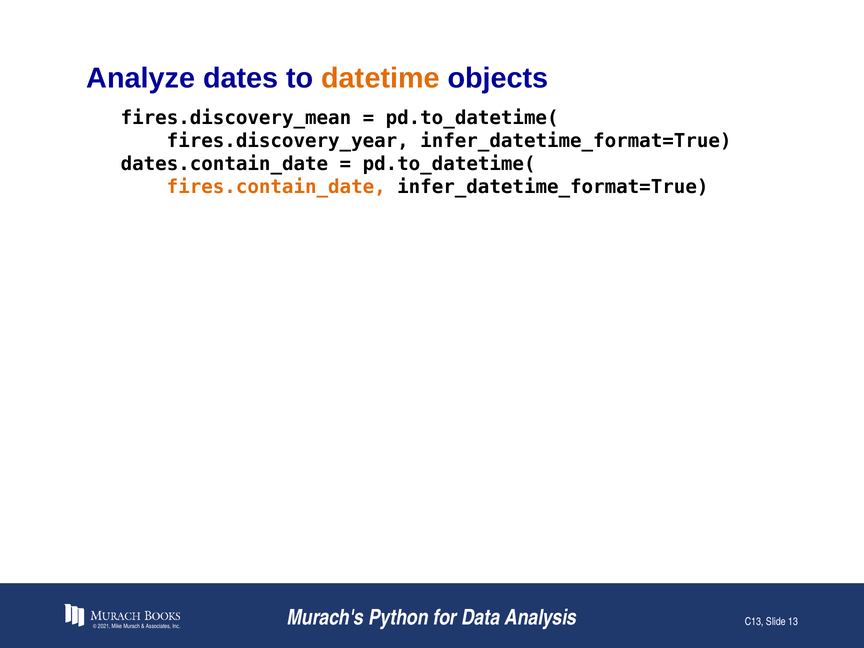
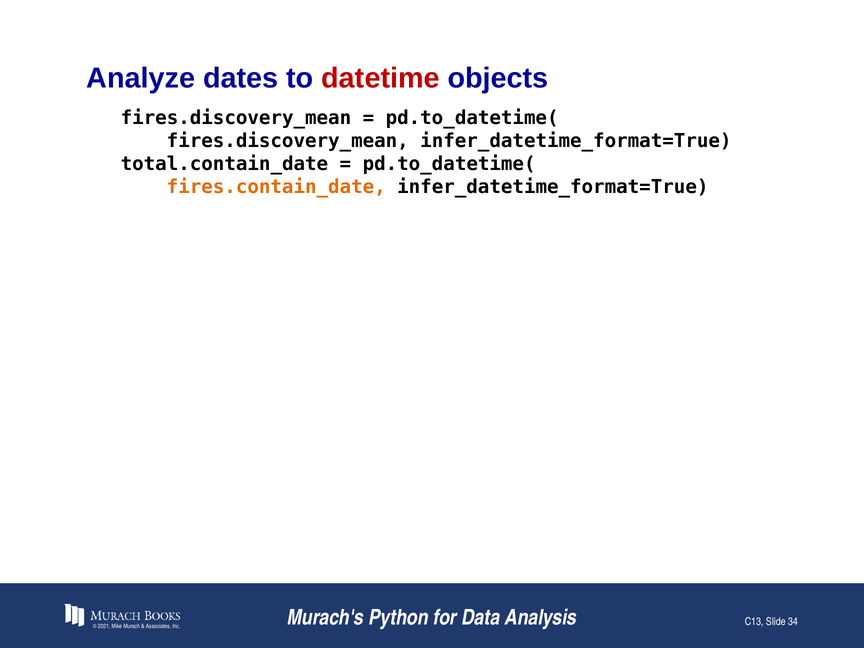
datetime colour: orange -> red (381, 78)
fires.discovery_year: fires.discovery_year -> fires.discovery_mean (288, 141)
dates.contain_date: dates.contain_date -> total.contain_date (224, 164)
13: 13 -> 34 (793, 622)
